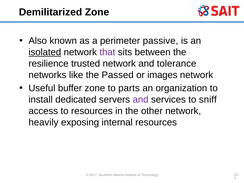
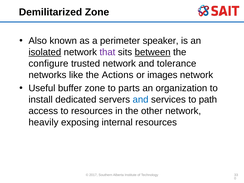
passive: passive -> speaker (161, 41)
between underline: none -> present (153, 52)
resilience: resilience -> configure (48, 64)
Passed: Passed -> Actions (118, 75)
and colour: purple -> blue (141, 100)
sniff: sniff -> path (208, 100)
